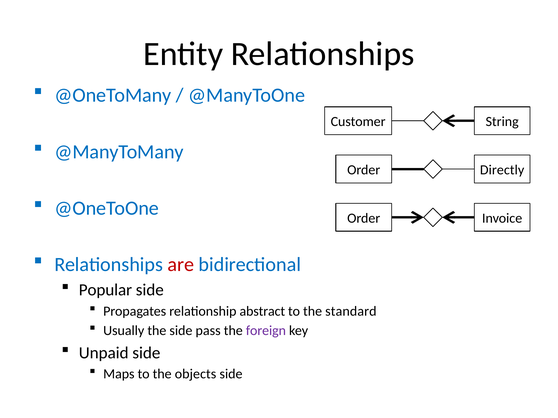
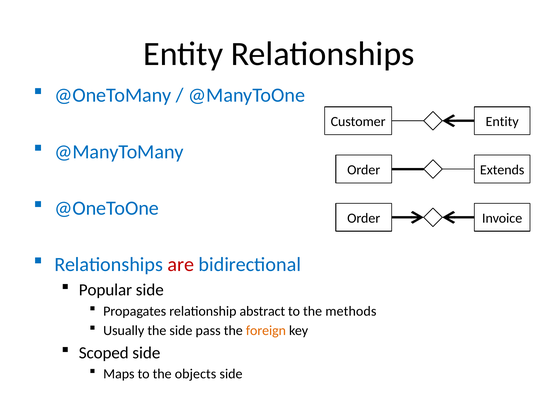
String: String -> Entity (502, 122)
Directly: Directly -> Extends (502, 170)
standard: standard -> methods (351, 312)
foreign colour: purple -> orange (266, 331)
Unpaid: Unpaid -> Scoped (104, 353)
